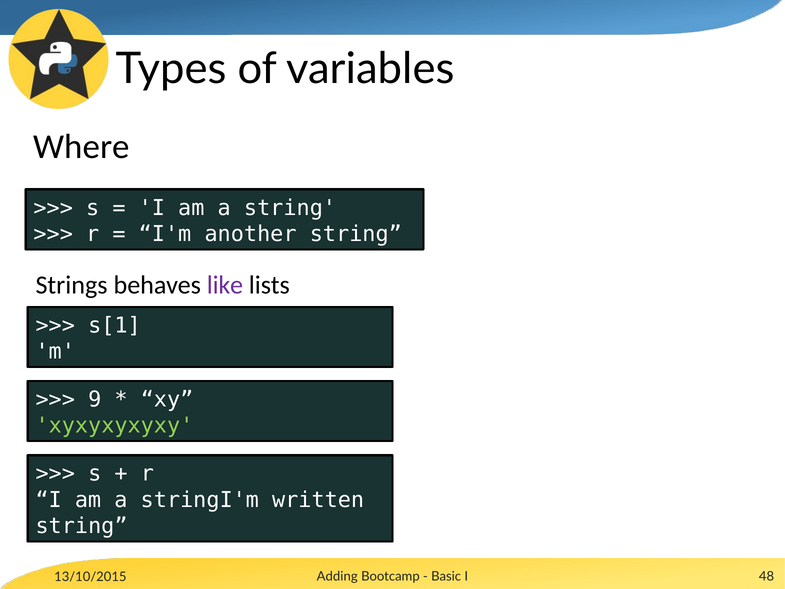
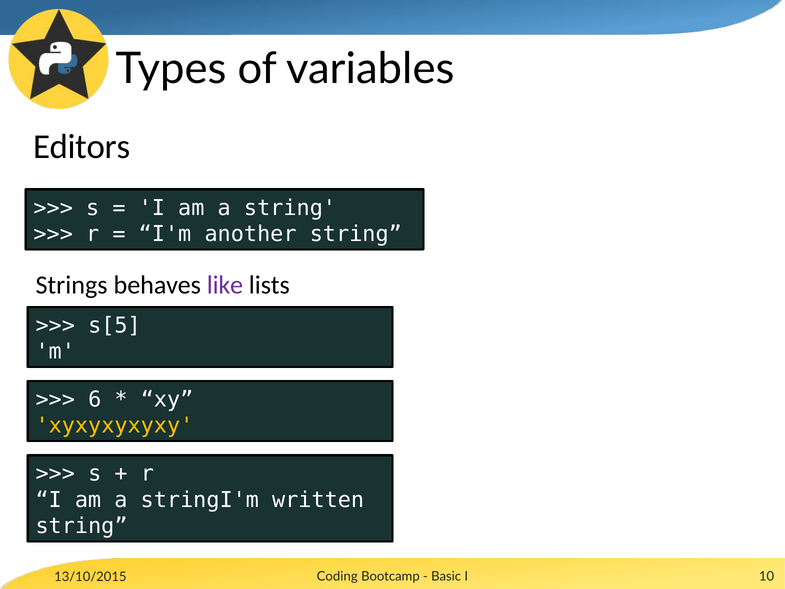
Where: Where -> Editors (82, 146)
s[1: s[1 -> s[5 (114, 325)
9: 9 -> 6 (95, 399)
xyxyxyxyxy colour: light green -> yellow (114, 426)
Adding: Adding -> Coding (337, 576)
48: 48 -> 10 (767, 576)
